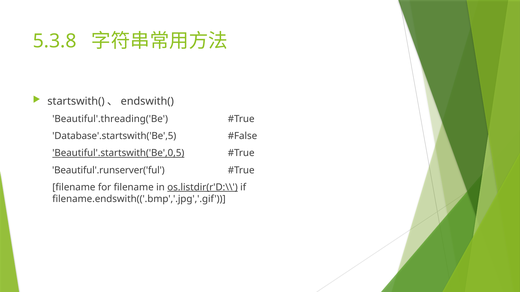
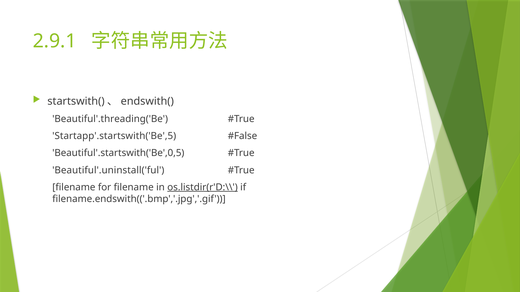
5.3.8: 5.3.8 -> 2.9.1 (55, 41)
Database'.startswith('Be',5: Database'.startswith('Be',5 -> Startapp'.startswith('Be',5 (114, 136)
Beautiful'.startswith('Be',0,5 underline: present -> none (118, 153)
Beautiful'.runserver('ful: Beautiful'.runserver('ful -> Beautiful'.uninstall('ful (108, 170)
